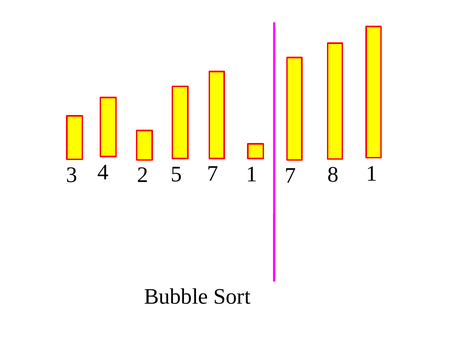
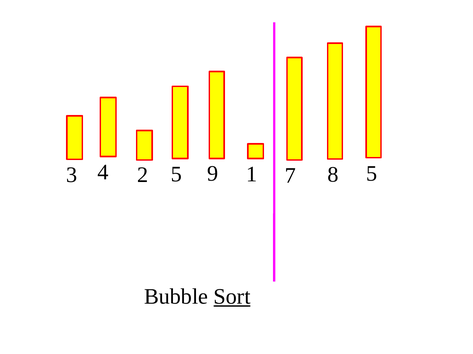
5 7: 7 -> 9 (213, 174)
8 1: 1 -> 5 (372, 174)
Sort underline: none -> present (232, 297)
